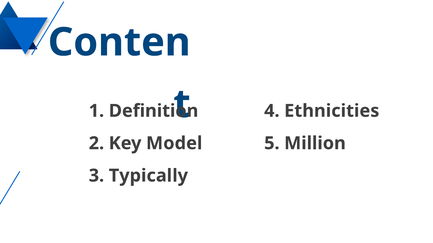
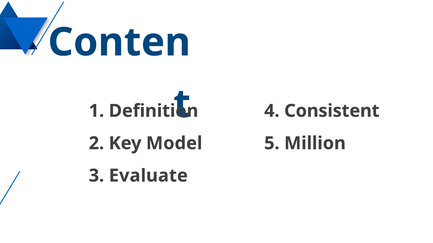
Ethnicities: Ethnicities -> Consistent (332, 111)
Typically: Typically -> Evaluate (148, 176)
